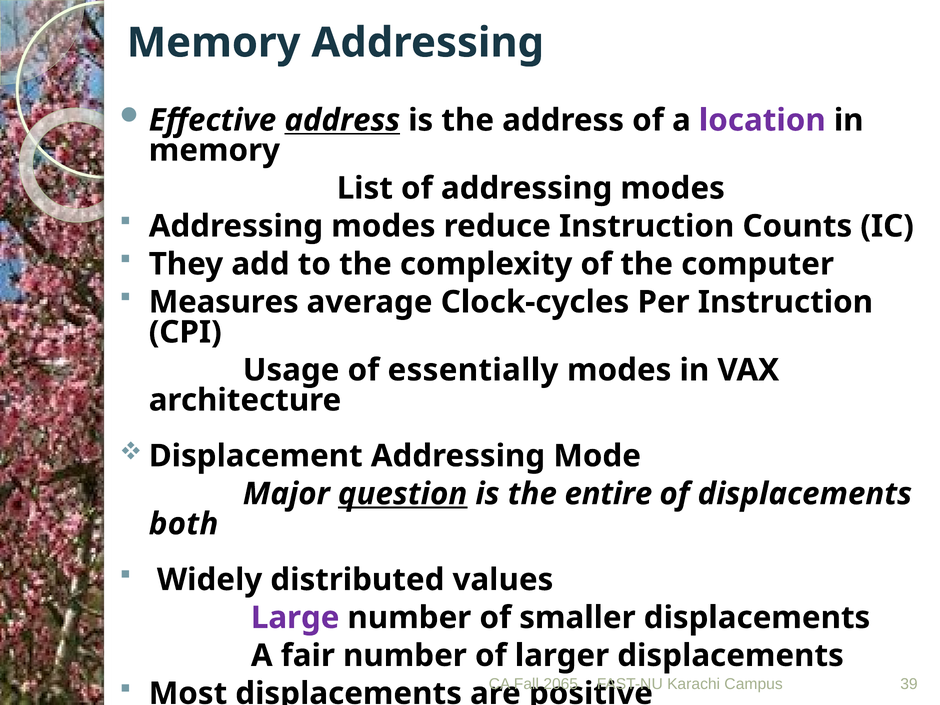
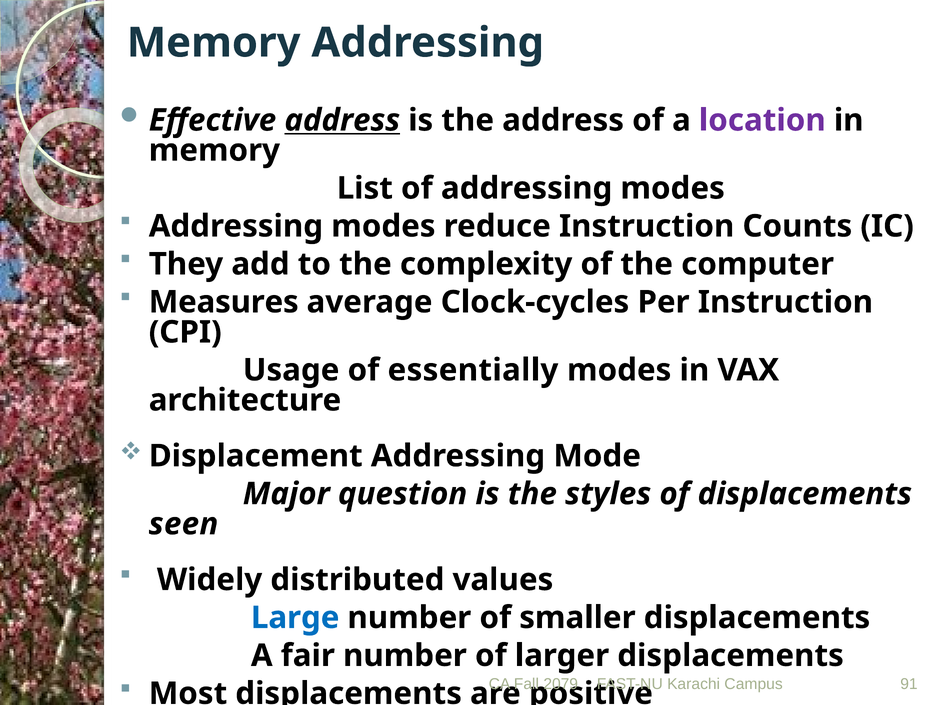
question underline: present -> none (403, 494)
entire: entire -> styles (608, 494)
both: both -> seen (184, 524)
Large colour: purple -> blue (295, 618)
2065: 2065 -> 2079 (561, 684)
39: 39 -> 91 (909, 684)
